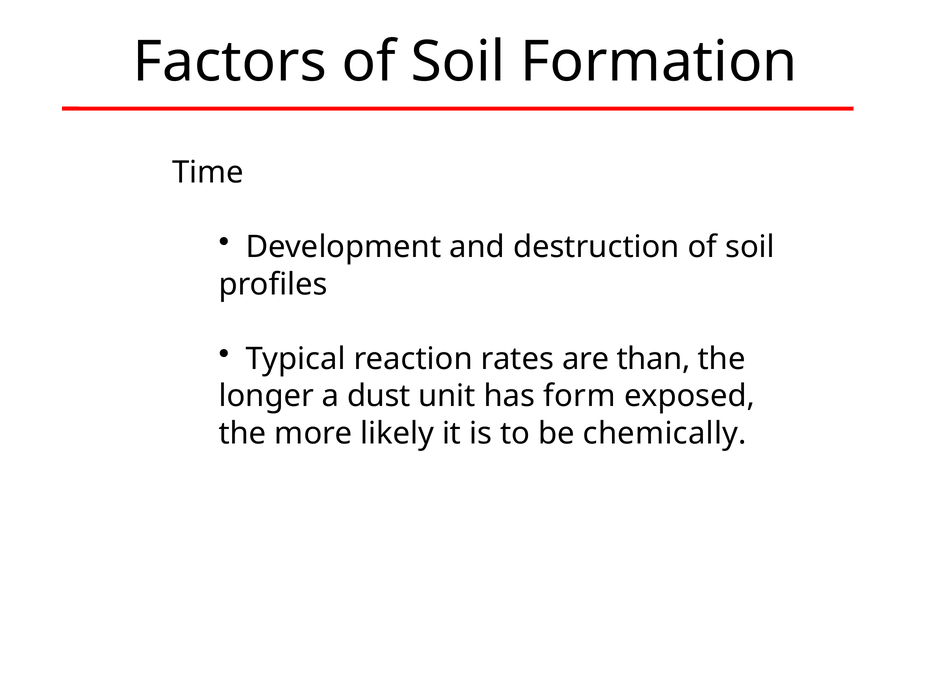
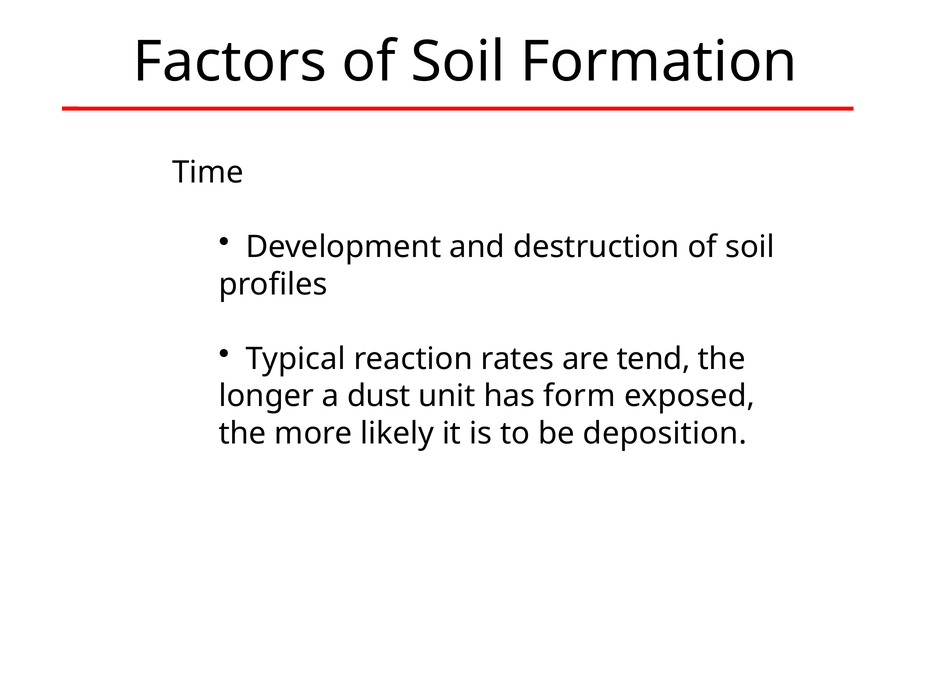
than: than -> tend (654, 359)
chemically: chemically -> deposition (665, 433)
